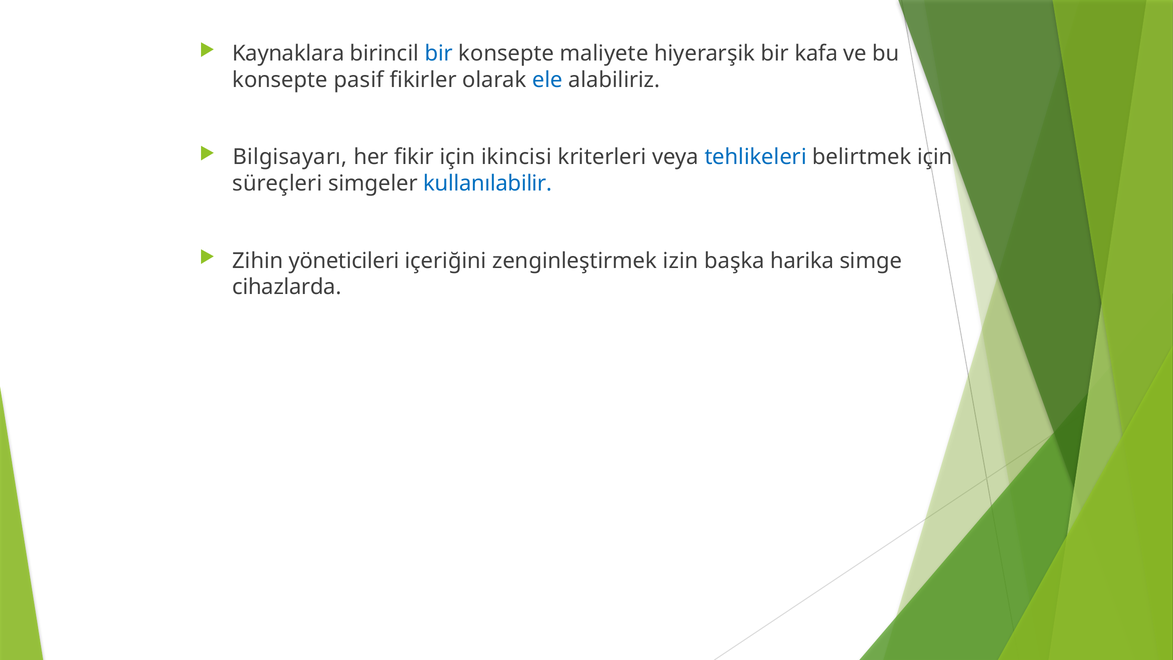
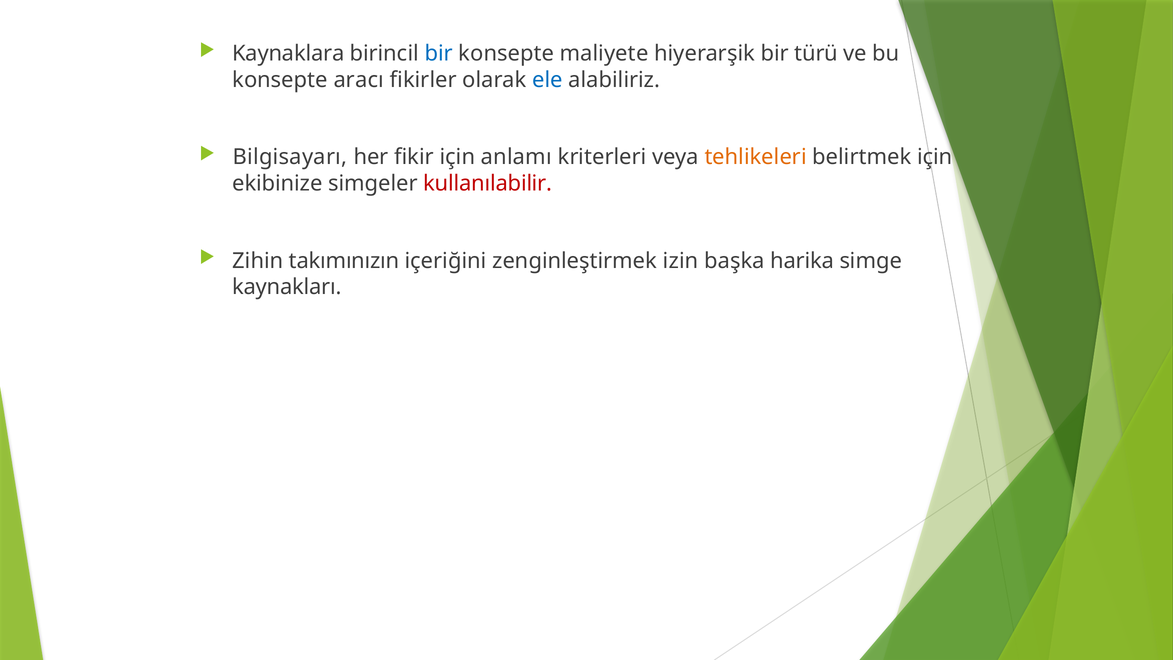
kafa: kafa -> türü (816, 53)
pasif: pasif -> aracı (359, 80)
ikincisi: ikincisi -> anlamı (516, 157)
tehlikeleri colour: blue -> orange (756, 157)
süreçleri: süreçleri -> ekibinize (277, 184)
kullanılabilir colour: blue -> red (488, 184)
yöneticileri: yöneticileri -> takımınızın (344, 261)
cihazlarda: cihazlarda -> kaynakları (287, 287)
